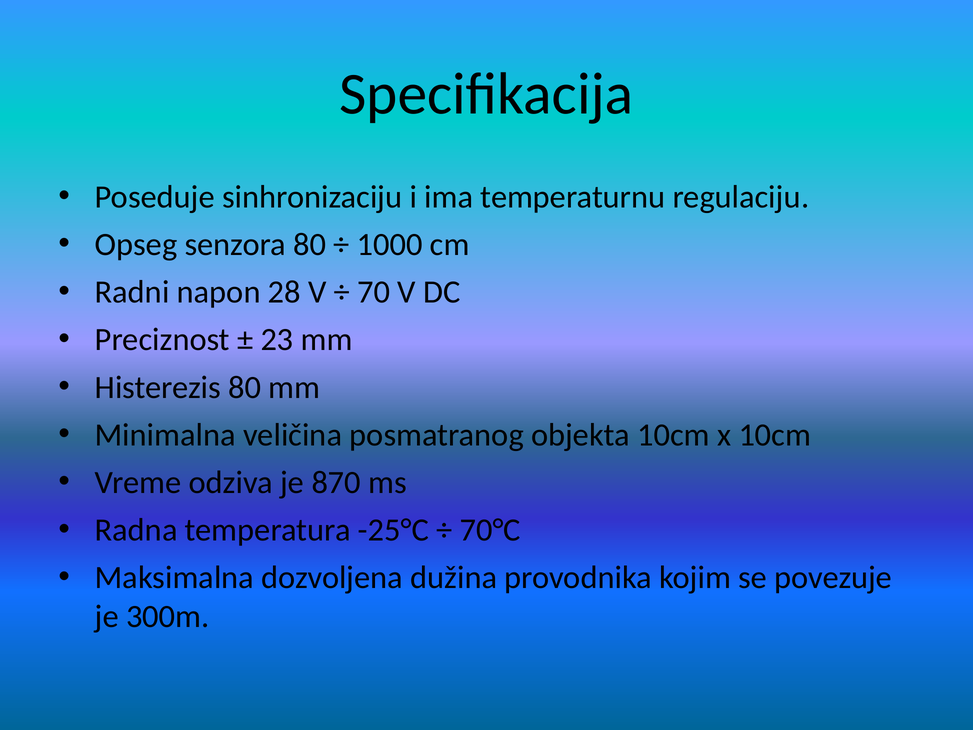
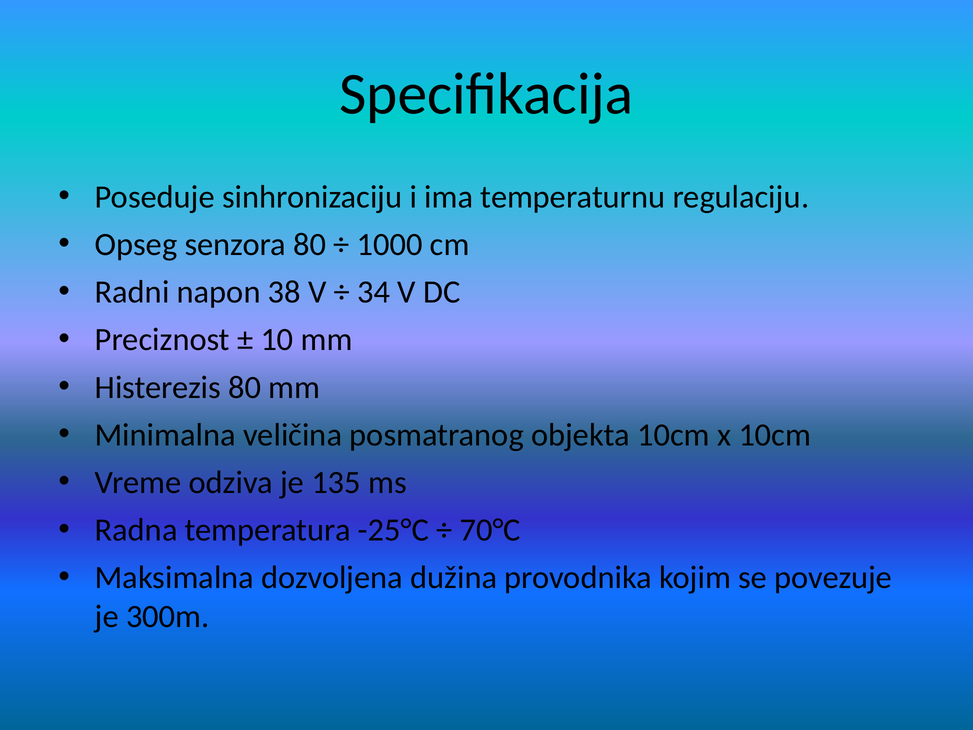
28: 28 -> 38 (284, 292)
70: 70 -> 34 (374, 292)
23: 23 -> 10 (277, 340)
870: 870 -> 135 (336, 482)
